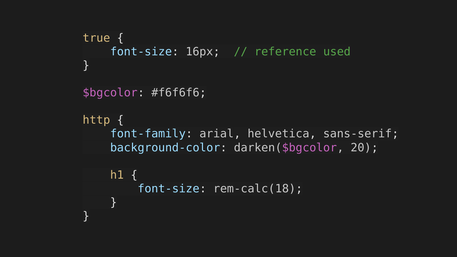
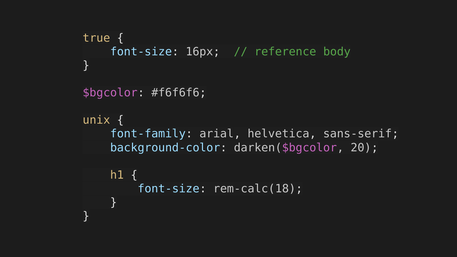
used: used -> body (337, 52)
http: http -> unix (96, 120)
